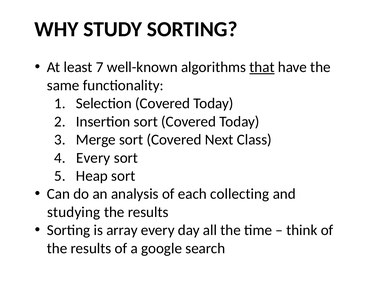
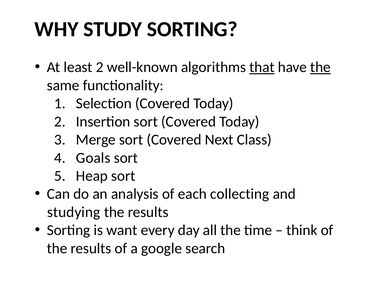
least 7: 7 -> 2 (100, 67)
the underline: none -> present (320, 67)
Every: Every -> Goals (93, 157)
array: array -> want (122, 230)
